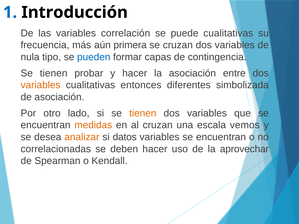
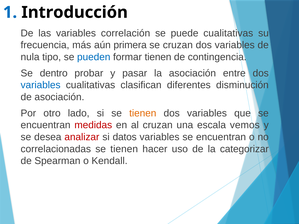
formar capas: capas -> tienen (158, 57)
tienen: tienen -> dentro (54, 73)
y hacer: hacer -> pasar (135, 73)
variables colour: orange -> blue (41, 85)
entonces: entonces -> clasifican (141, 85)
simbolizada: simbolizada -> disminución (242, 85)
medidas colour: orange -> red (93, 125)
analizar colour: orange -> red (82, 137)
correlacionadas se deben: deben -> tienen (124, 149)
aprovechar: aprovechar -> categorizar (244, 149)
